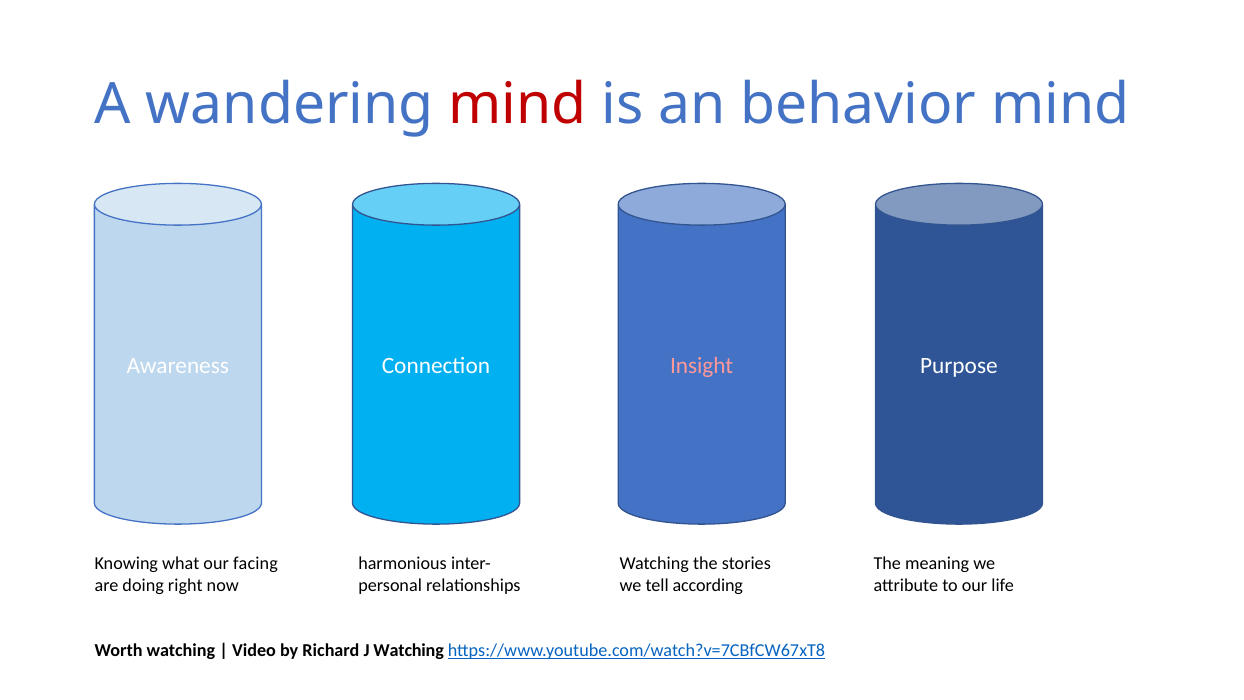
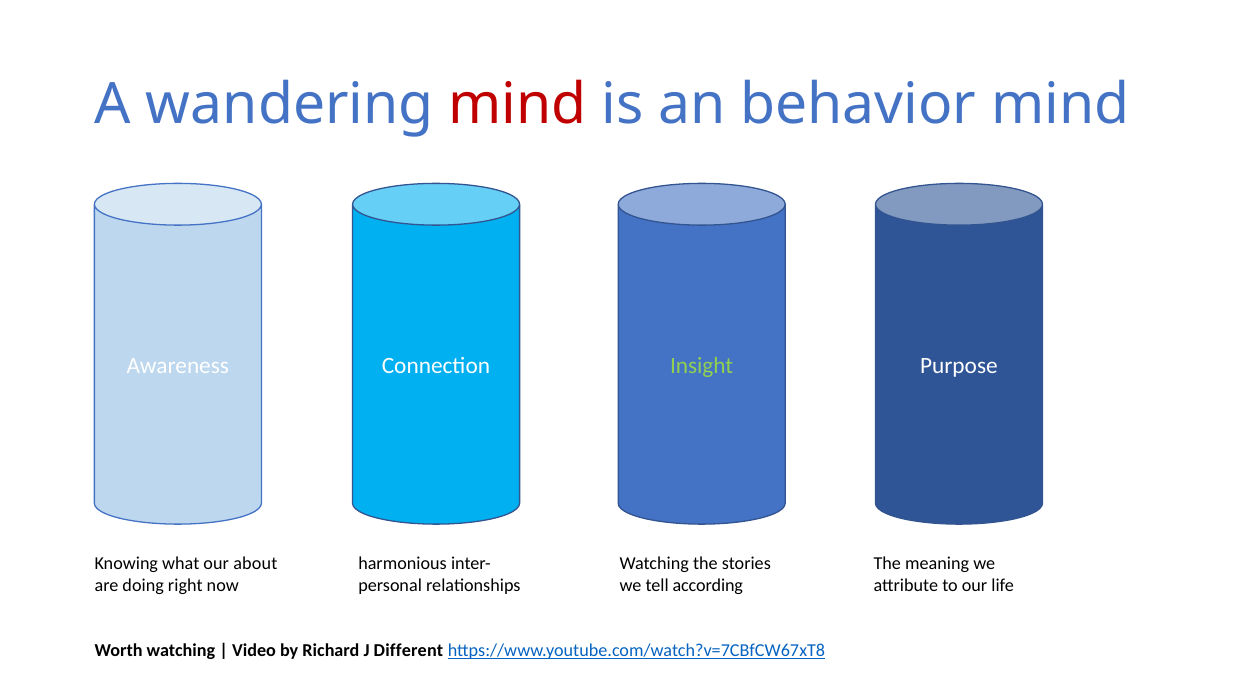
Insight colour: pink -> light green (702, 366)
facing: facing -> about (255, 563)
J Watching: Watching -> Different (408, 650)
